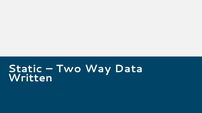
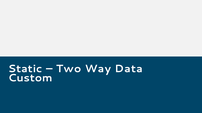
Written: Written -> Custom (30, 78)
